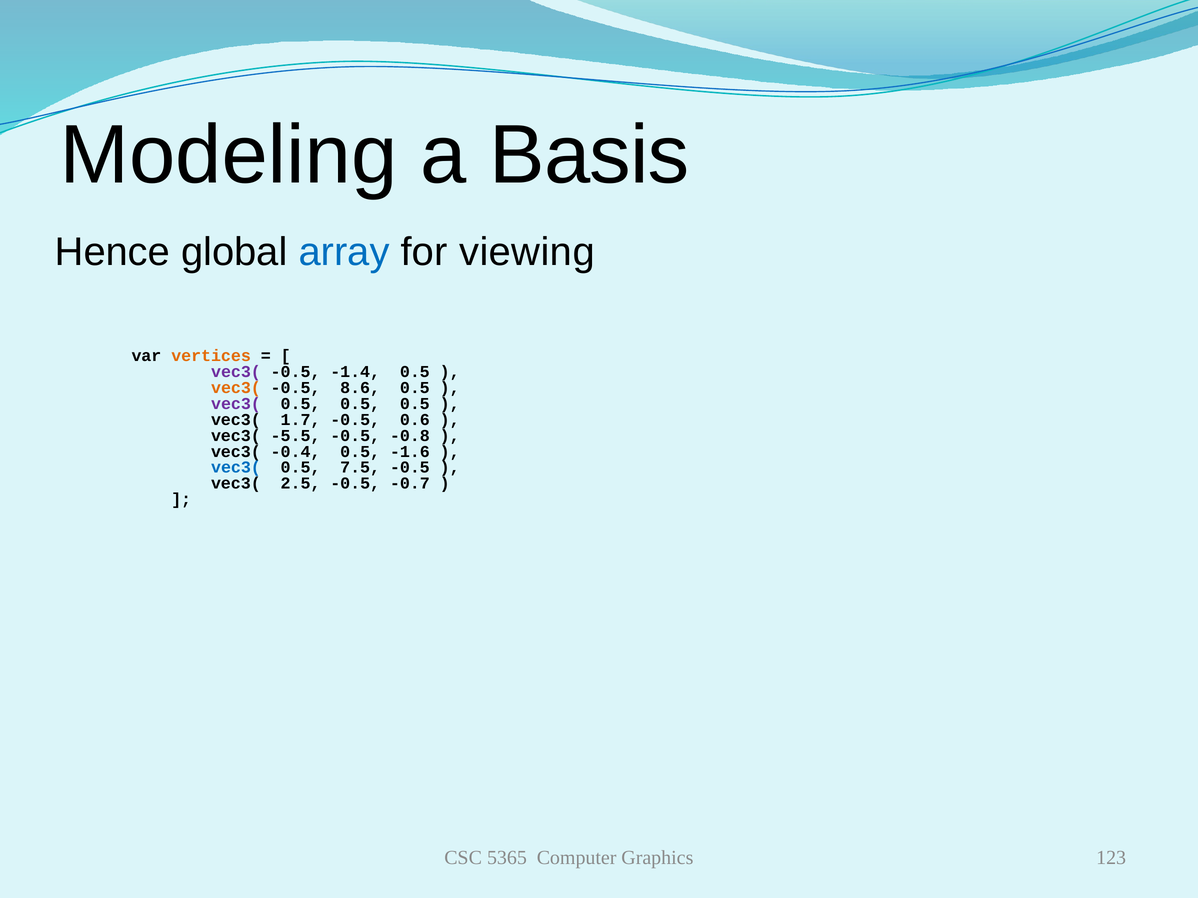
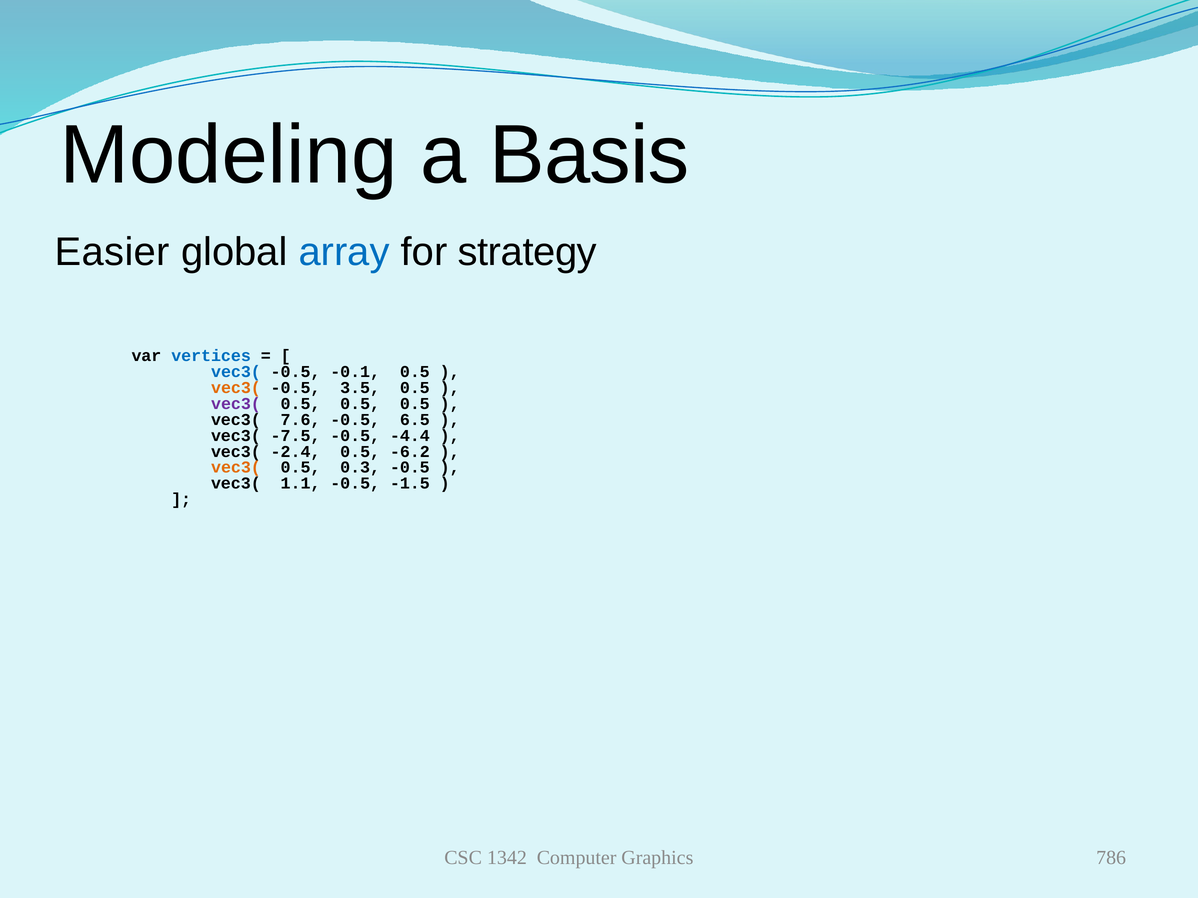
Hence: Hence -> Easier (112, 252)
viewing: viewing -> strategy (527, 252)
vertices colour: orange -> blue (211, 356)
vec3( colour: purple -> blue (236, 372)
-1.4: -1.4 -> -0.1 (355, 372)
8.6: 8.6 -> 3.5 (360, 388)
1.7: 1.7 -> 7.6 (301, 420)
0.6: 0.6 -> 6.5 (415, 420)
-5.5: -5.5 -> -7.5 (296, 436)
-0.8: -0.8 -> -4.4 (410, 436)
-0.4: -0.4 -> -2.4 (296, 452)
-1.6: -1.6 -> -6.2 (410, 452)
vec3( colour: blue -> orange (236, 468)
7.5: 7.5 -> 0.3 (360, 468)
2.5: 2.5 -> 1.1 (301, 484)
-0.7: -0.7 -> -1.5 (410, 484)
5365: 5365 -> 1342 (507, 858)
123: 123 -> 786 (1111, 858)
